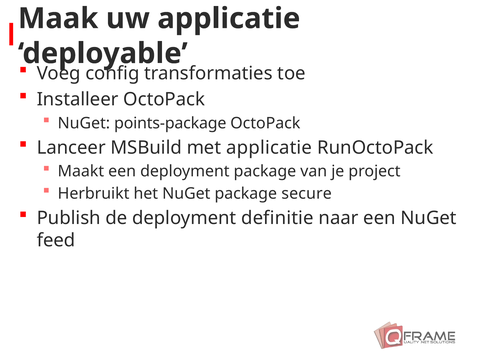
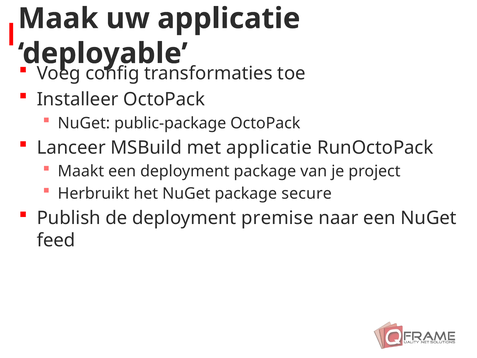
points-package: points-package -> public-package (170, 123)
definitie: definitie -> premise (277, 218)
